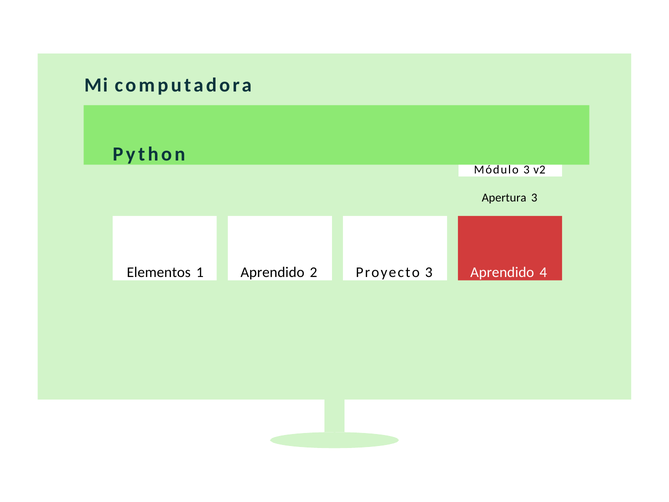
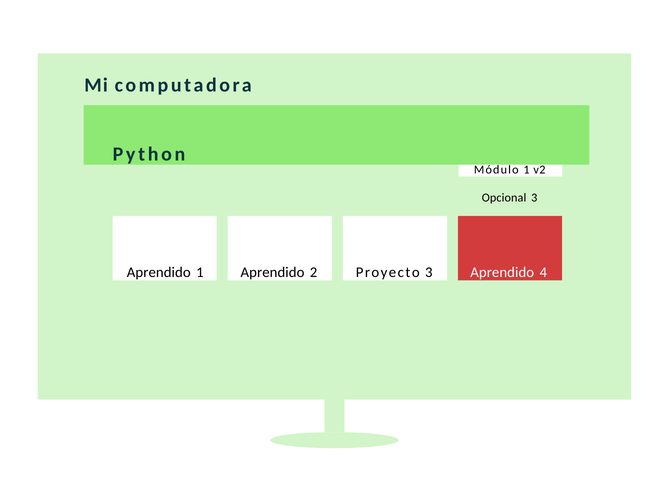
3: 3 -> 1 (526, 170)
Apertura: Apertura -> Opcional (504, 198)
Elementos: Elementos -> Aprendido (159, 272)
